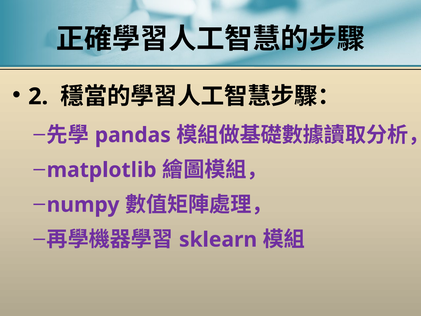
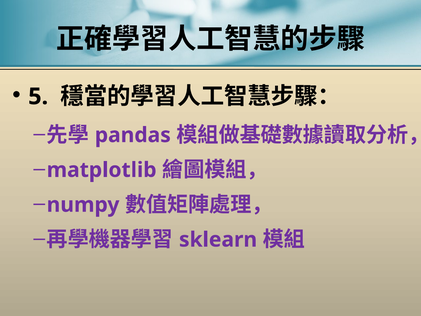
2: 2 -> 5 (38, 96)
